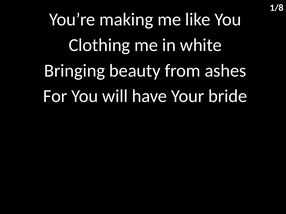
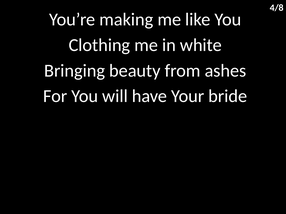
1/8: 1/8 -> 4/8 (277, 8)
